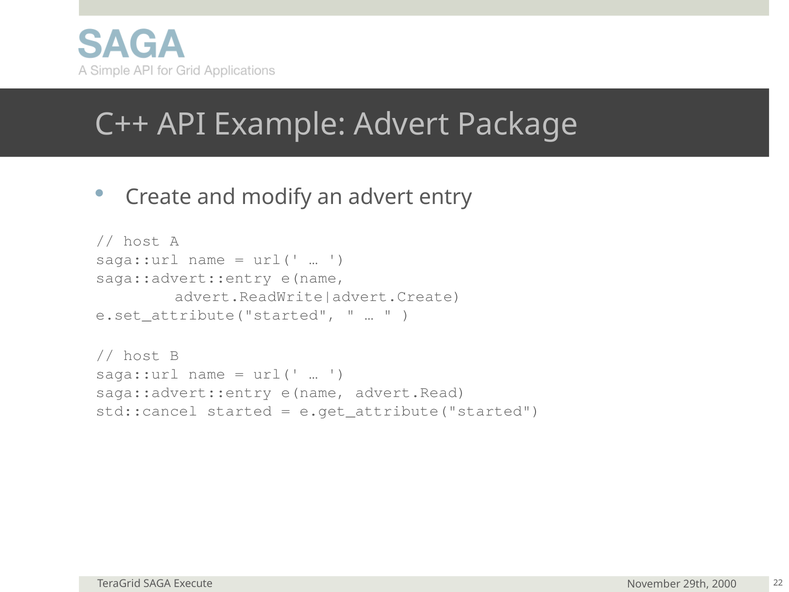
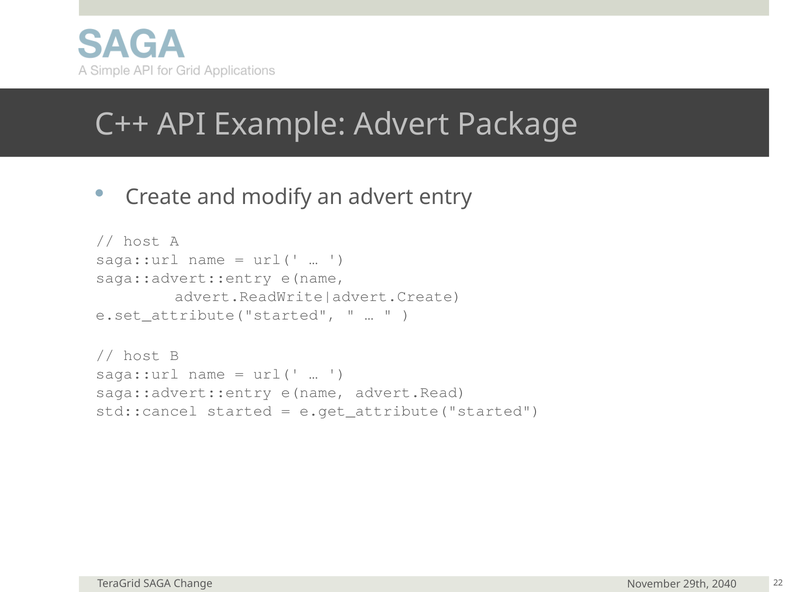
Execute: Execute -> Change (193, 583)
2000: 2000 -> 2040 (724, 584)
